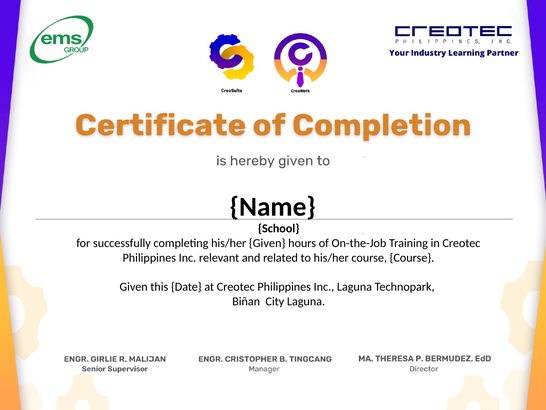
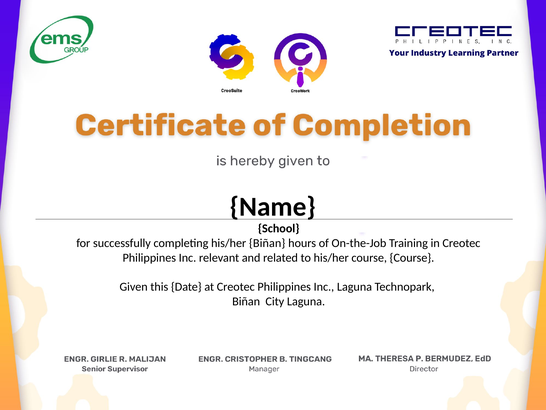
his/her Given: Given -> Biñan (267, 243)
